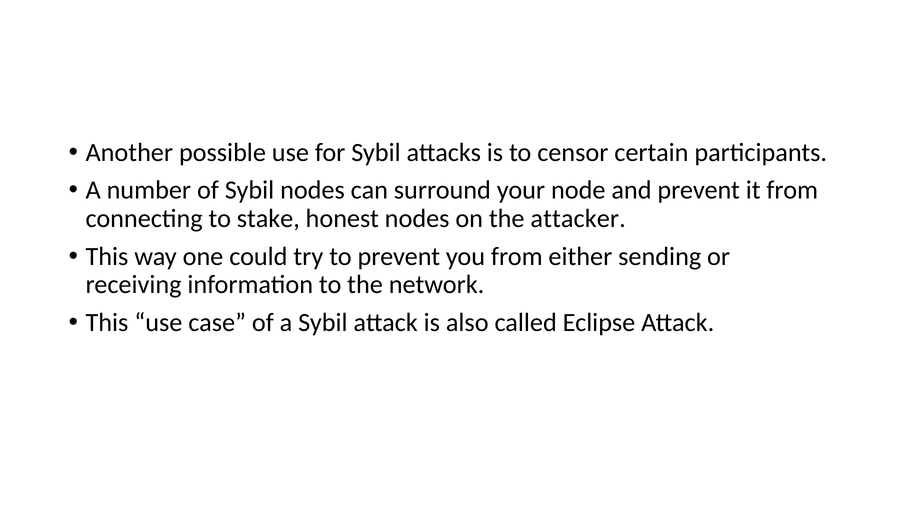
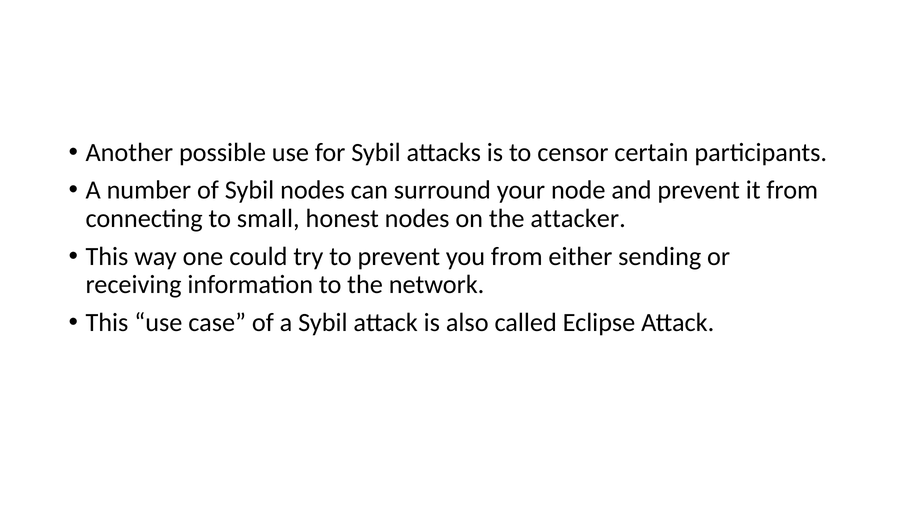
stake: stake -> small (268, 218)
